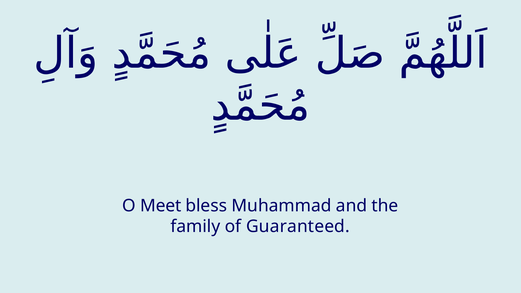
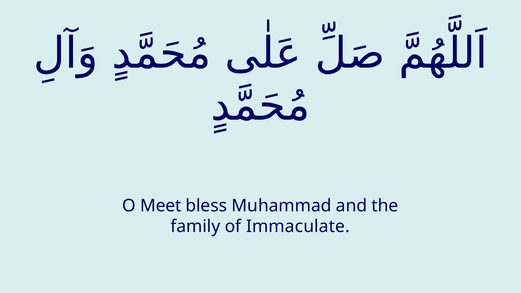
Guaranteed: Guaranteed -> Immaculate (298, 227)
